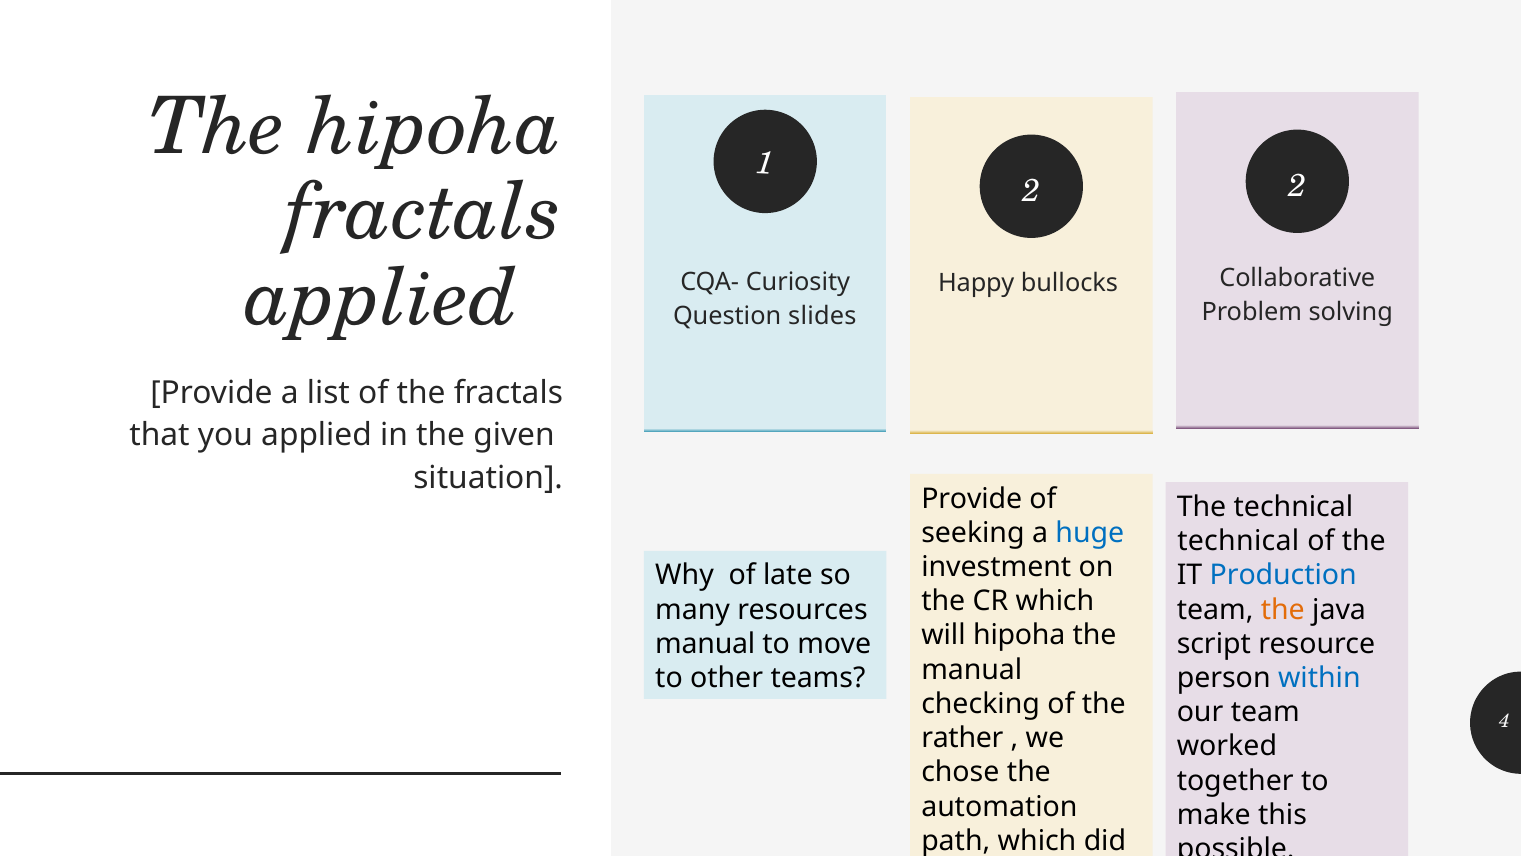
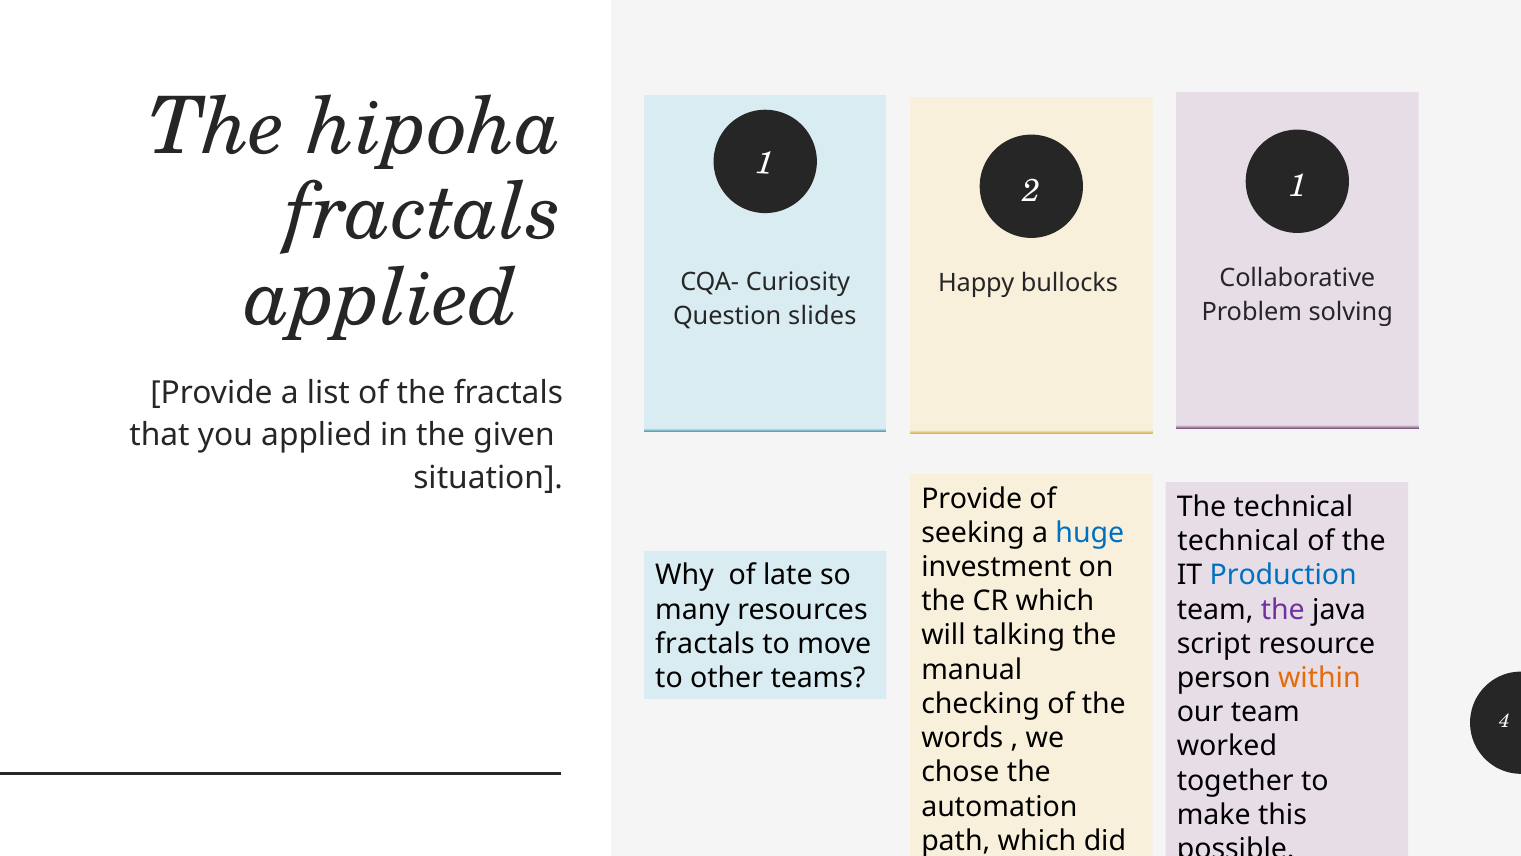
2 2: 2 -> 1 (1297, 186)
the colour: orange -> purple (1283, 609)
will hipoha: hipoha -> talking (1019, 635)
manual: manual -> fractals (705, 644)
within colour: blue -> orange (1319, 678)
rather: rather -> words (962, 738)
